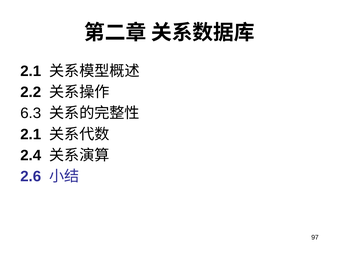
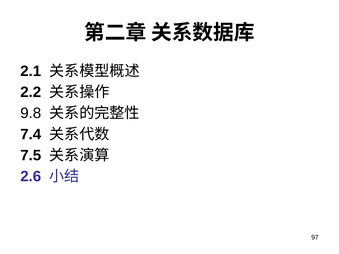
6.3: 6.3 -> 9.8 (31, 113)
2.1: 2.1 -> 7.4 (31, 134)
2.4: 2.4 -> 7.5 (31, 156)
